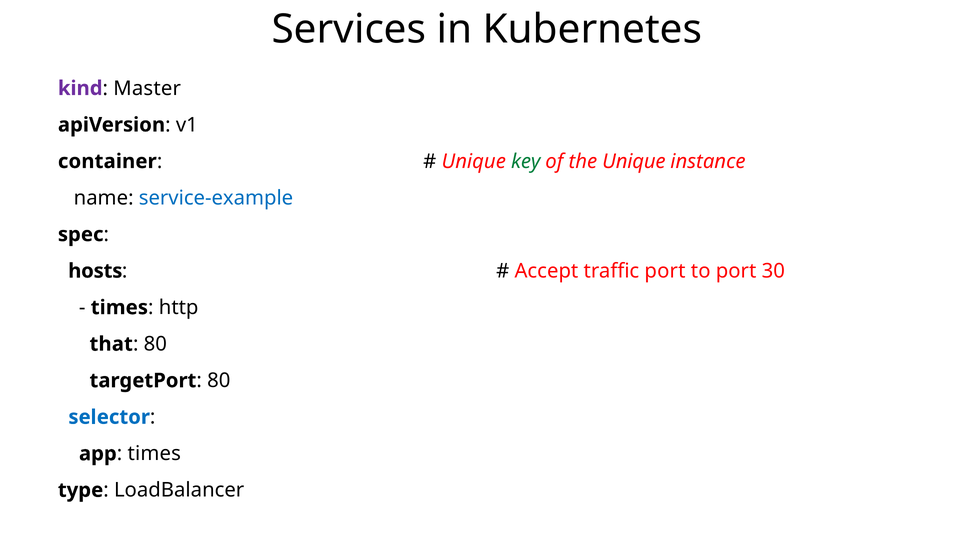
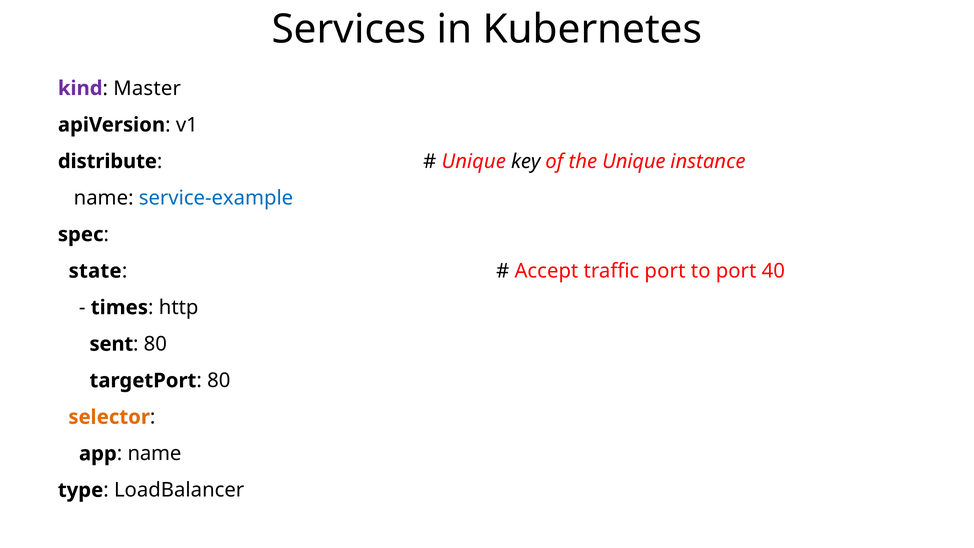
container: container -> distribute (107, 161)
key colour: green -> black (526, 161)
hosts: hosts -> state (95, 271)
30: 30 -> 40 (773, 271)
that: that -> sent (111, 344)
selector colour: blue -> orange (109, 417)
times: times -> name (154, 454)
